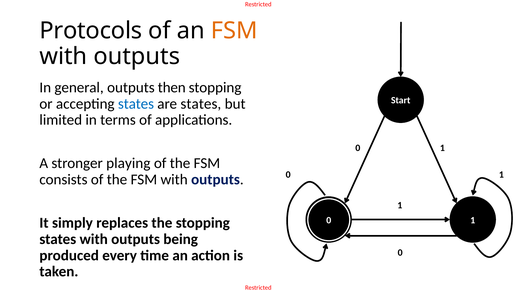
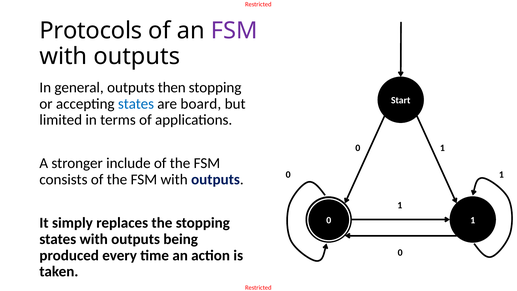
FSM colour: orange -> purple (234, 31)
are states: states -> board (201, 104)
playing: playing -> include (128, 163)
